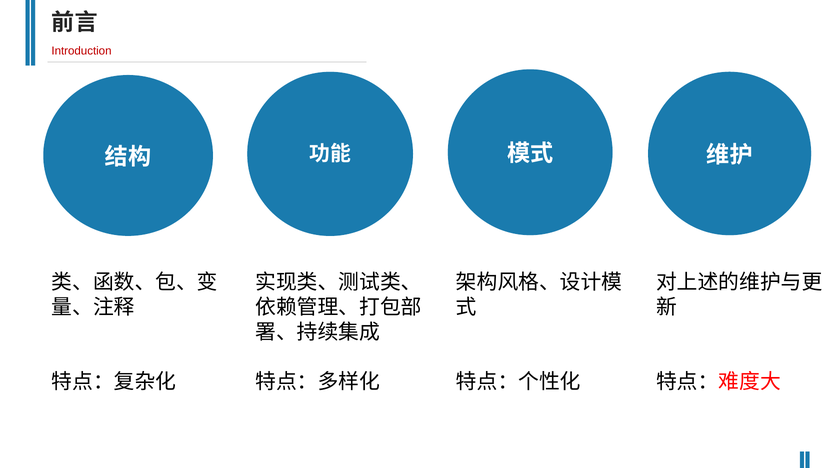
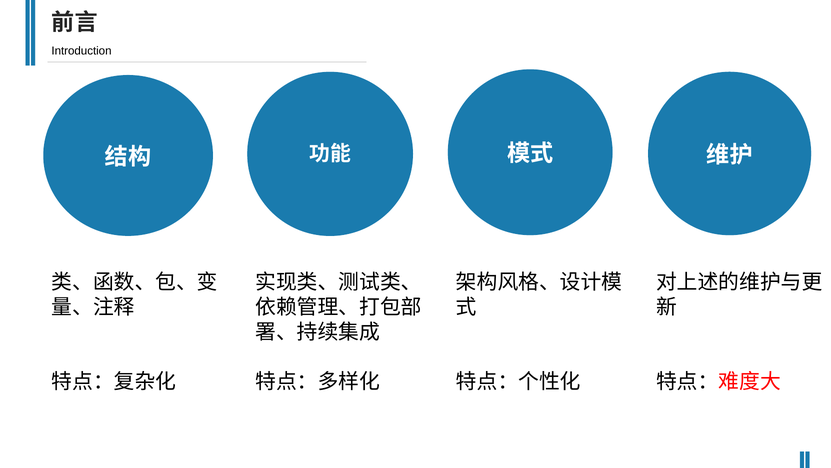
Introduction colour: red -> black (82, 51)
